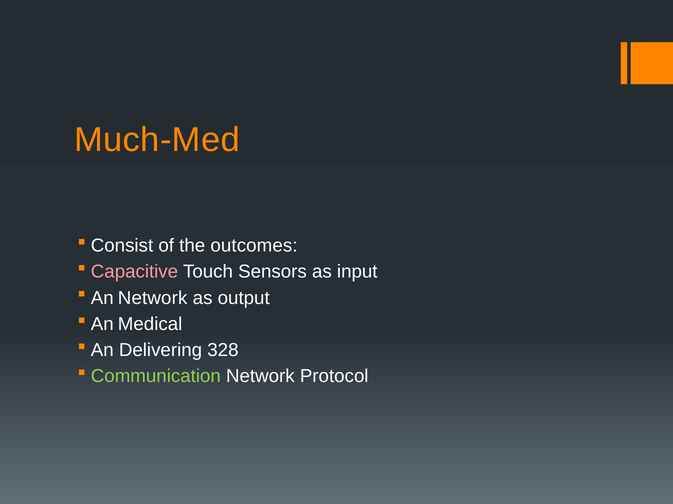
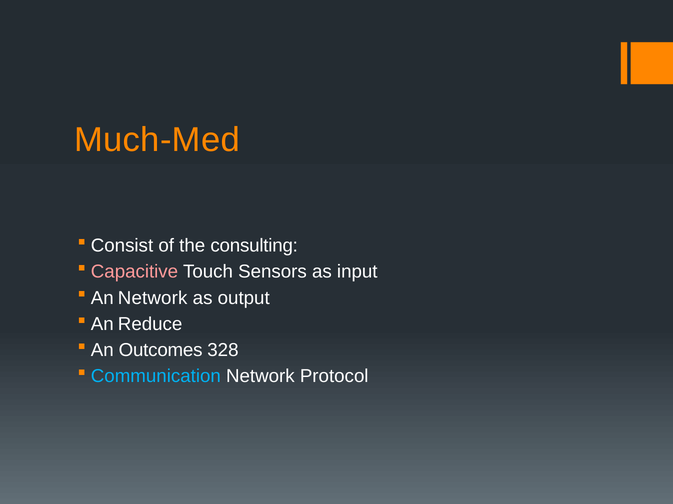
outcomes: outcomes -> consulting (254, 246)
Medical: Medical -> Reduce (150, 324)
Delivering: Delivering -> Outcomes (161, 351)
Communication colour: light green -> light blue (156, 377)
